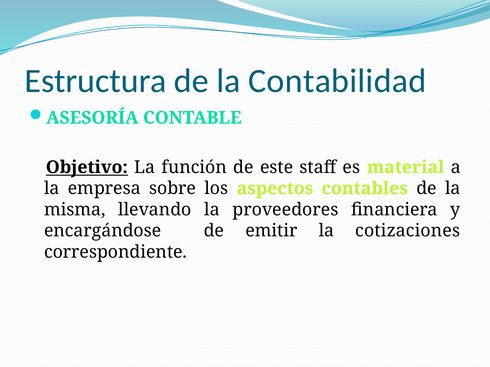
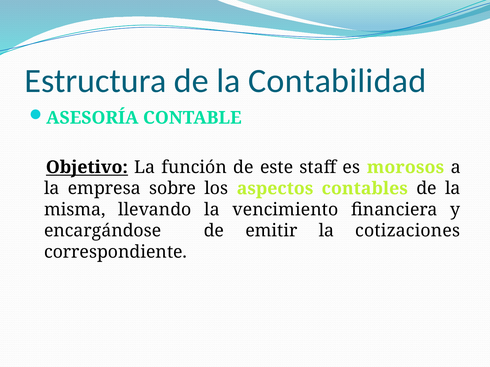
material: material -> morosos (405, 167)
proveedores: proveedores -> vencimiento (285, 210)
